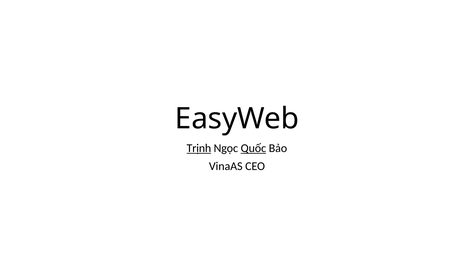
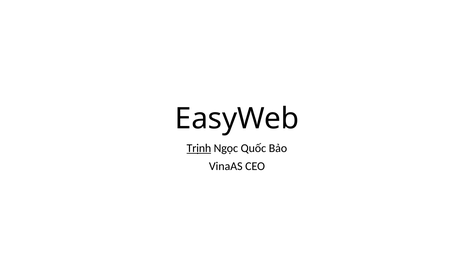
Quốc underline: present -> none (253, 148)
